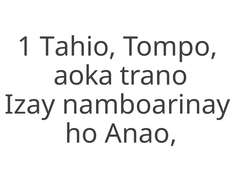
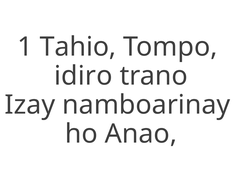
aoka: aoka -> idiro (83, 76)
